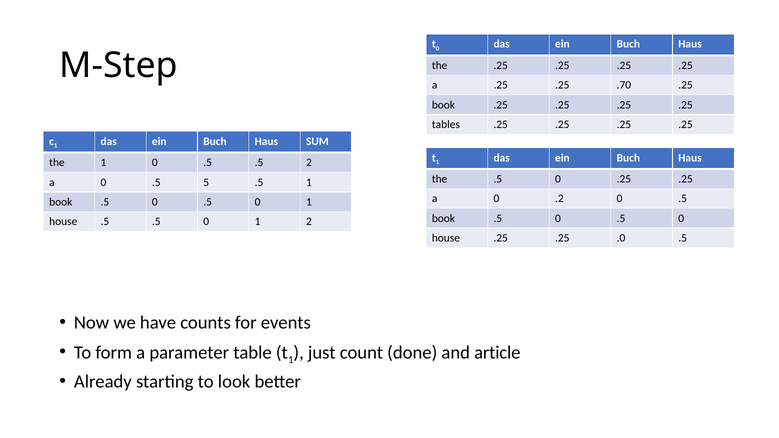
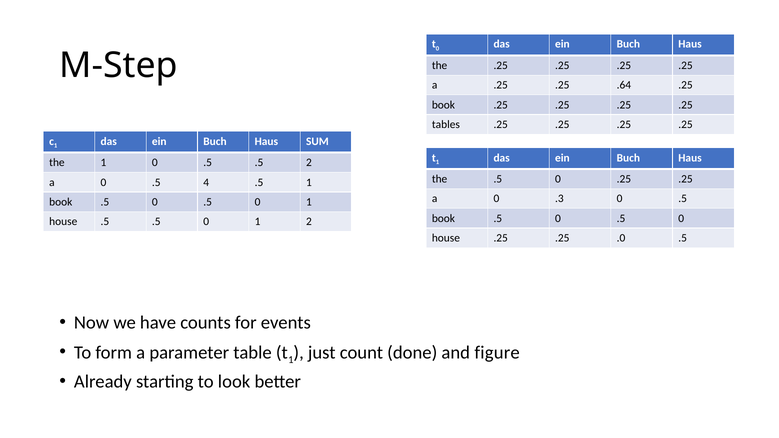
.70: .70 -> .64 (624, 85)
5: 5 -> 4 (206, 182)
.2: .2 -> .3 (559, 199)
article: article -> figure (497, 353)
